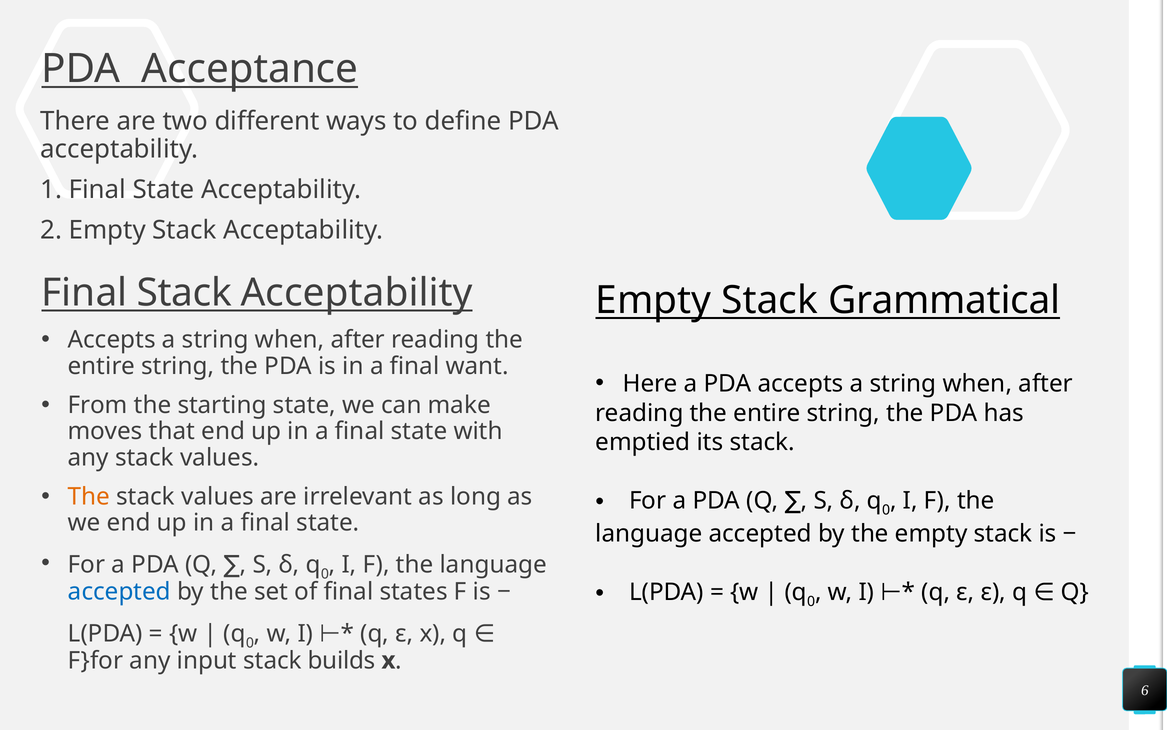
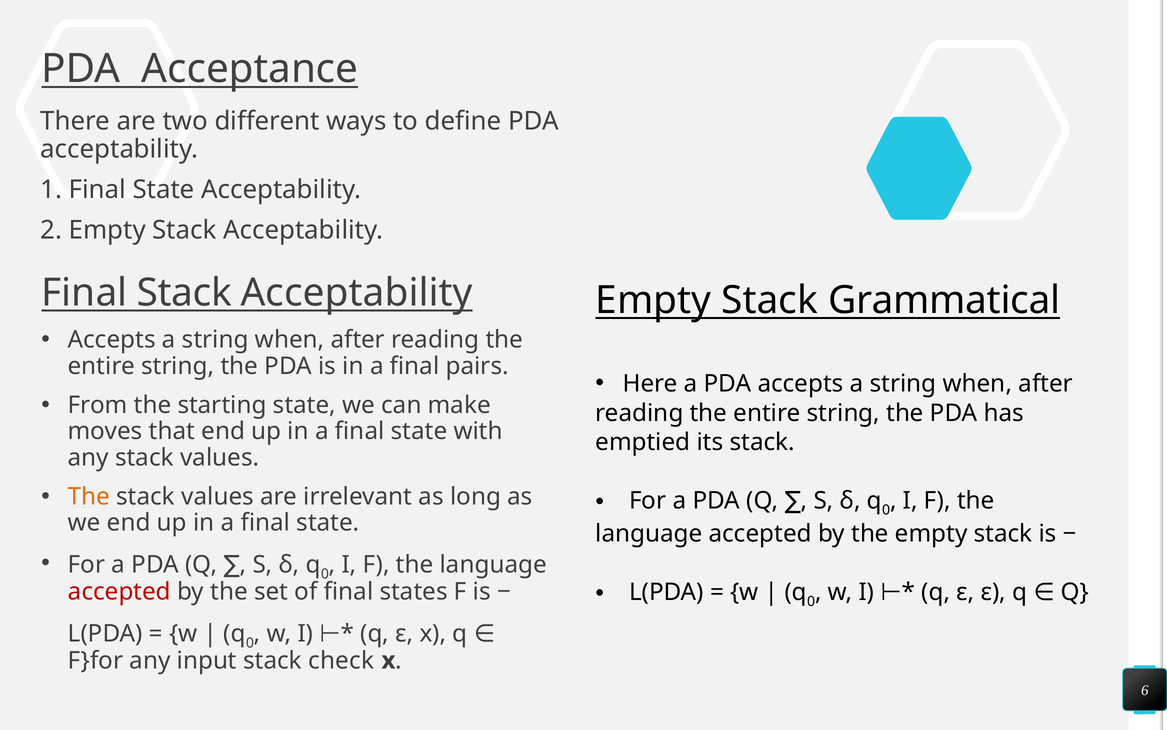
want: want -> pairs (477, 366)
accepted colour: blue -> red (119, 591)
builds: builds -> check (341, 660)
